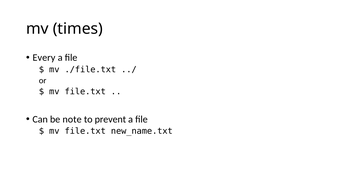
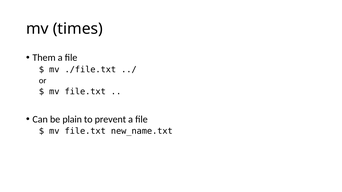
Every: Every -> Them (44, 58)
note: note -> plain (72, 120)
